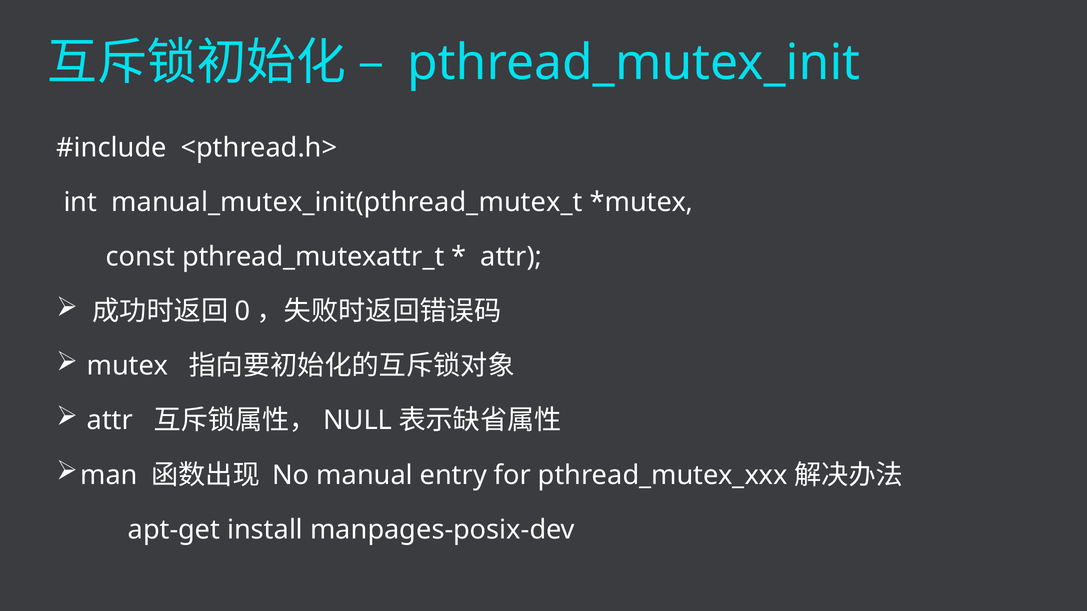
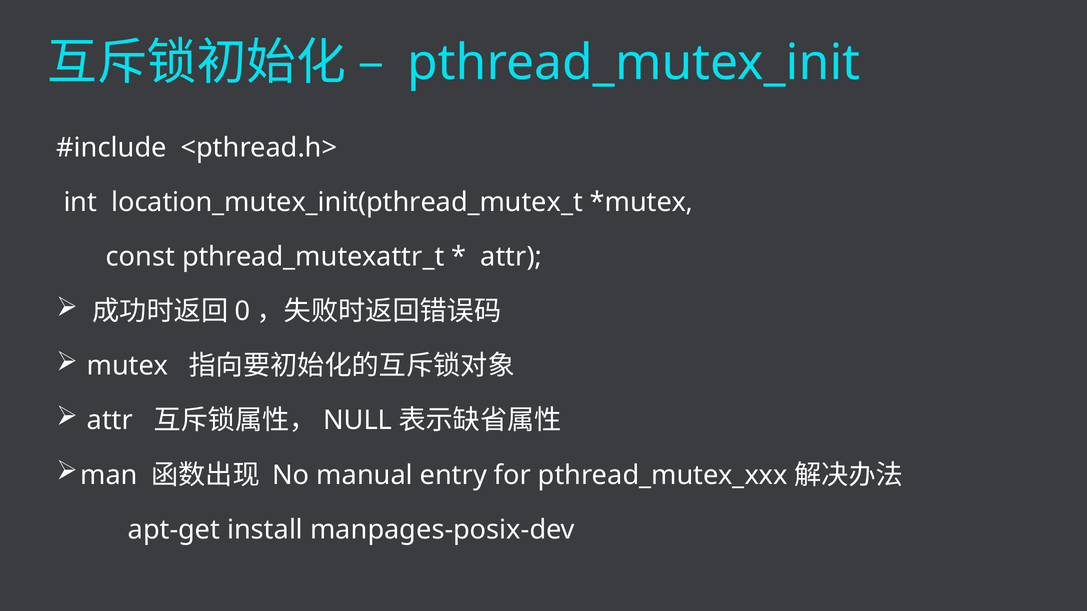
manual_mutex_init(pthread_mutex_t: manual_mutex_init(pthread_mutex_t -> location_mutex_init(pthread_mutex_t (347, 203)
